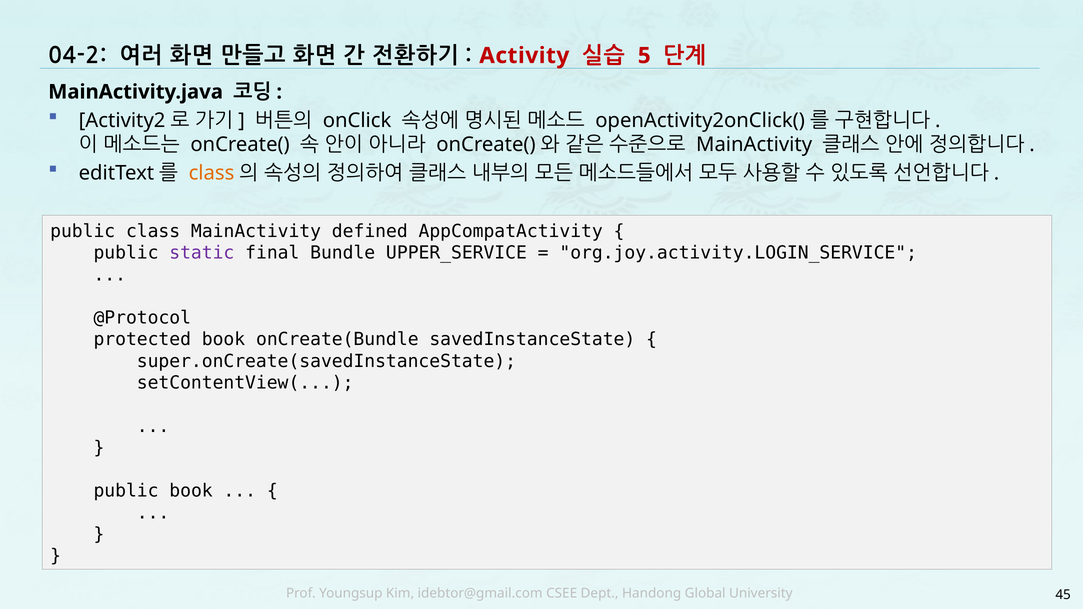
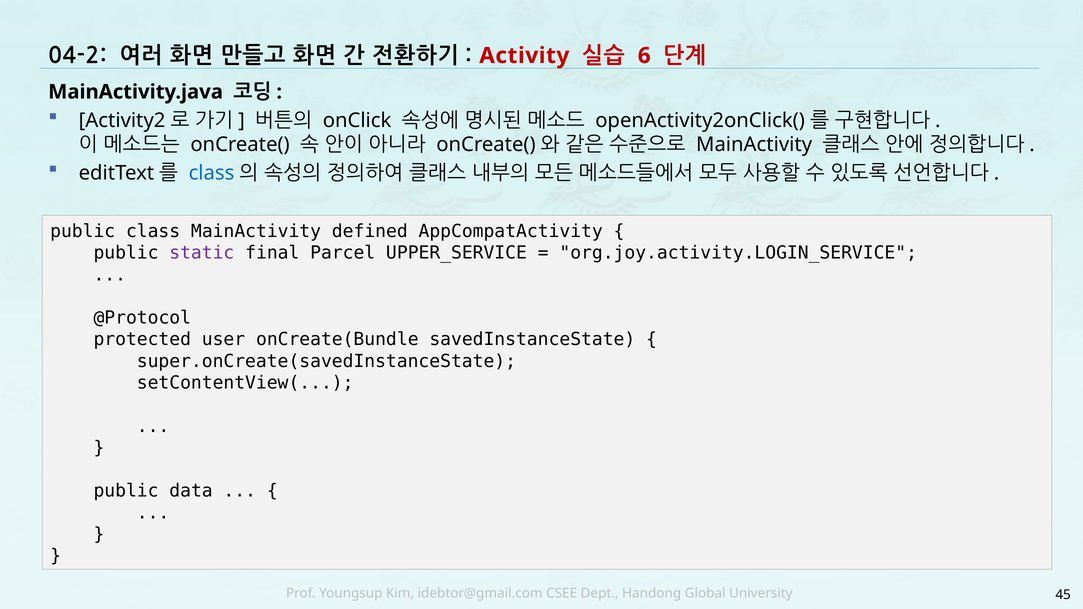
5: 5 -> 6 (644, 56)
class colour: orange -> blue (212, 173)
Bundle: Bundle -> Parcel (343, 253)
protected book: book -> user (223, 340)
public book: book -> data (191, 491)
